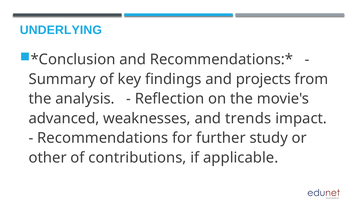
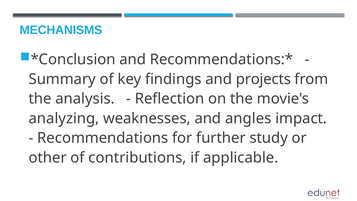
UNDERLYING: UNDERLYING -> MECHANISMS (61, 30)
advanced: advanced -> analyzing (64, 118)
trends: trends -> angles (248, 118)
